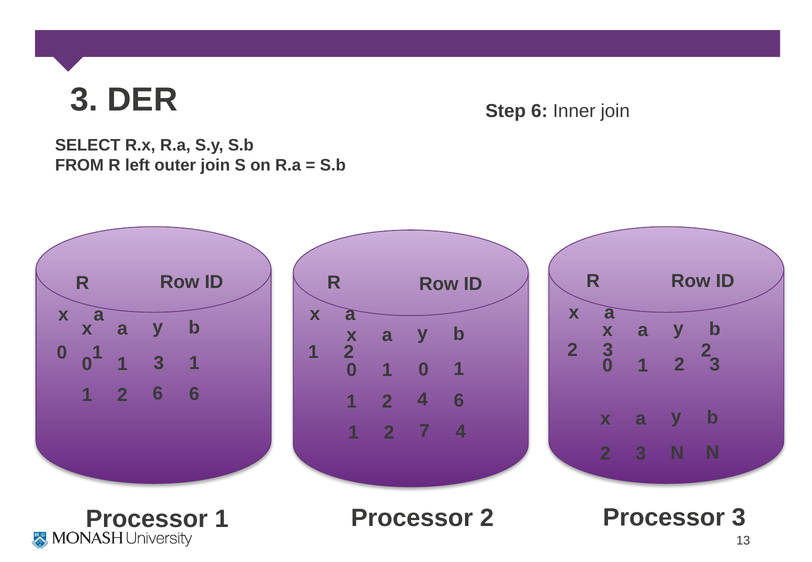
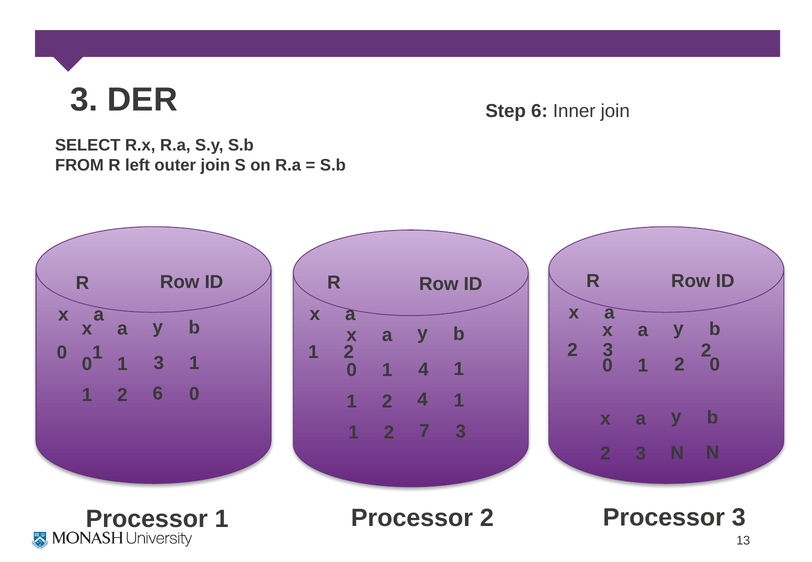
2 3: 3 -> 0 (715, 365)
0 0: 0 -> 4 (424, 369)
6 6: 6 -> 0 (194, 394)
1 4 6: 6 -> 1 (459, 401)
7 4: 4 -> 3 (461, 432)
